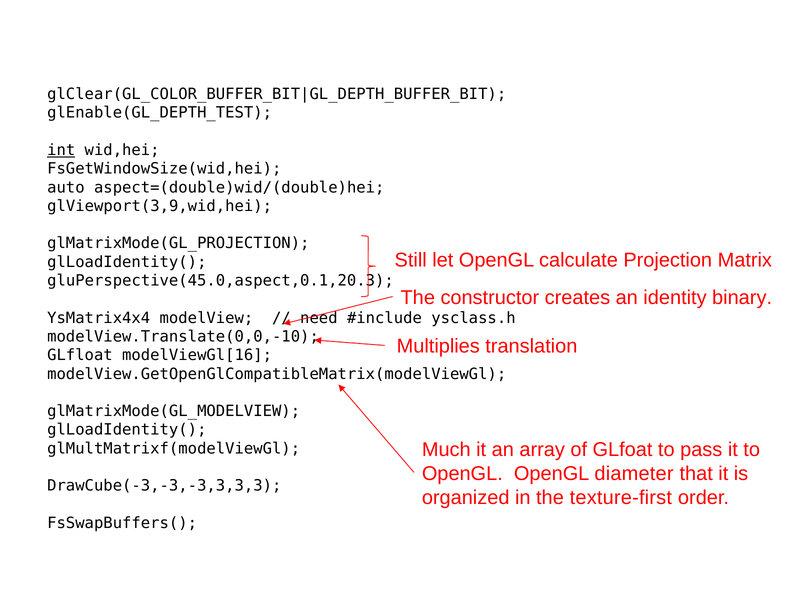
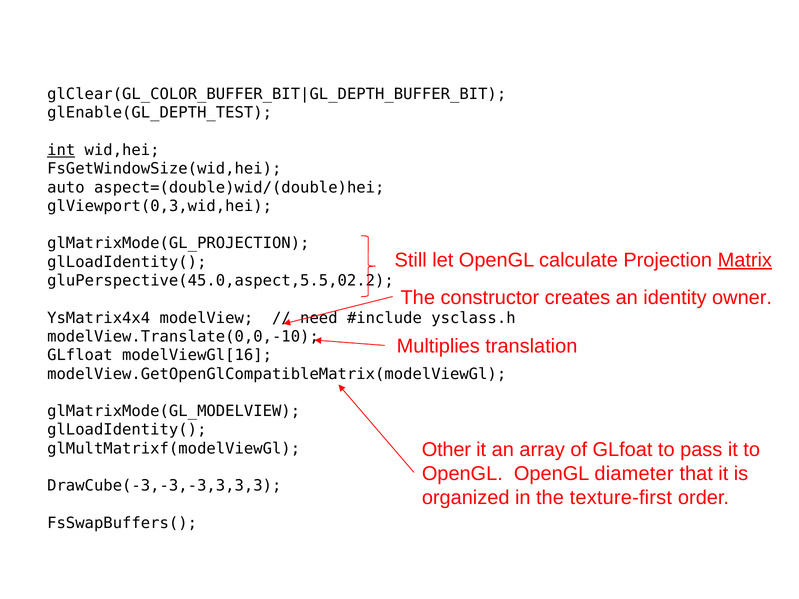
glViewport(3,9,wid,hei: glViewport(3,9,wid,hei -> glViewport(0,3,wid,hei (160, 206)
Matrix underline: none -> present (745, 260)
gluPerspective(45.0,aspect,0.1,20.3: gluPerspective(45.0,aspect,0.1,20.3 -> gluPerspective(45.0,aspect,5.5,02.2 (220, 281)
binary: binary -> owner (742, 298)
Much: Much -> Other (446, 450)
